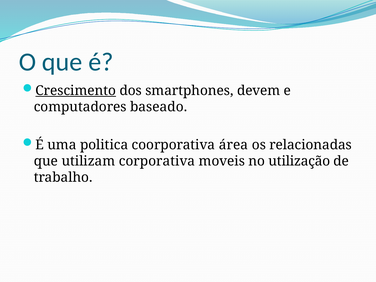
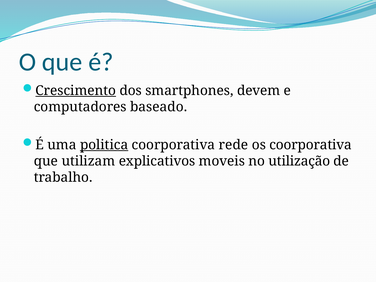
politica underline: none -> present (104, 145)
área: área -> rede (233, 145)
os relacionadas: relacionadas -> coorporativa (311, 145)
corporativa: corporativa -> explicativos (157, 161)
